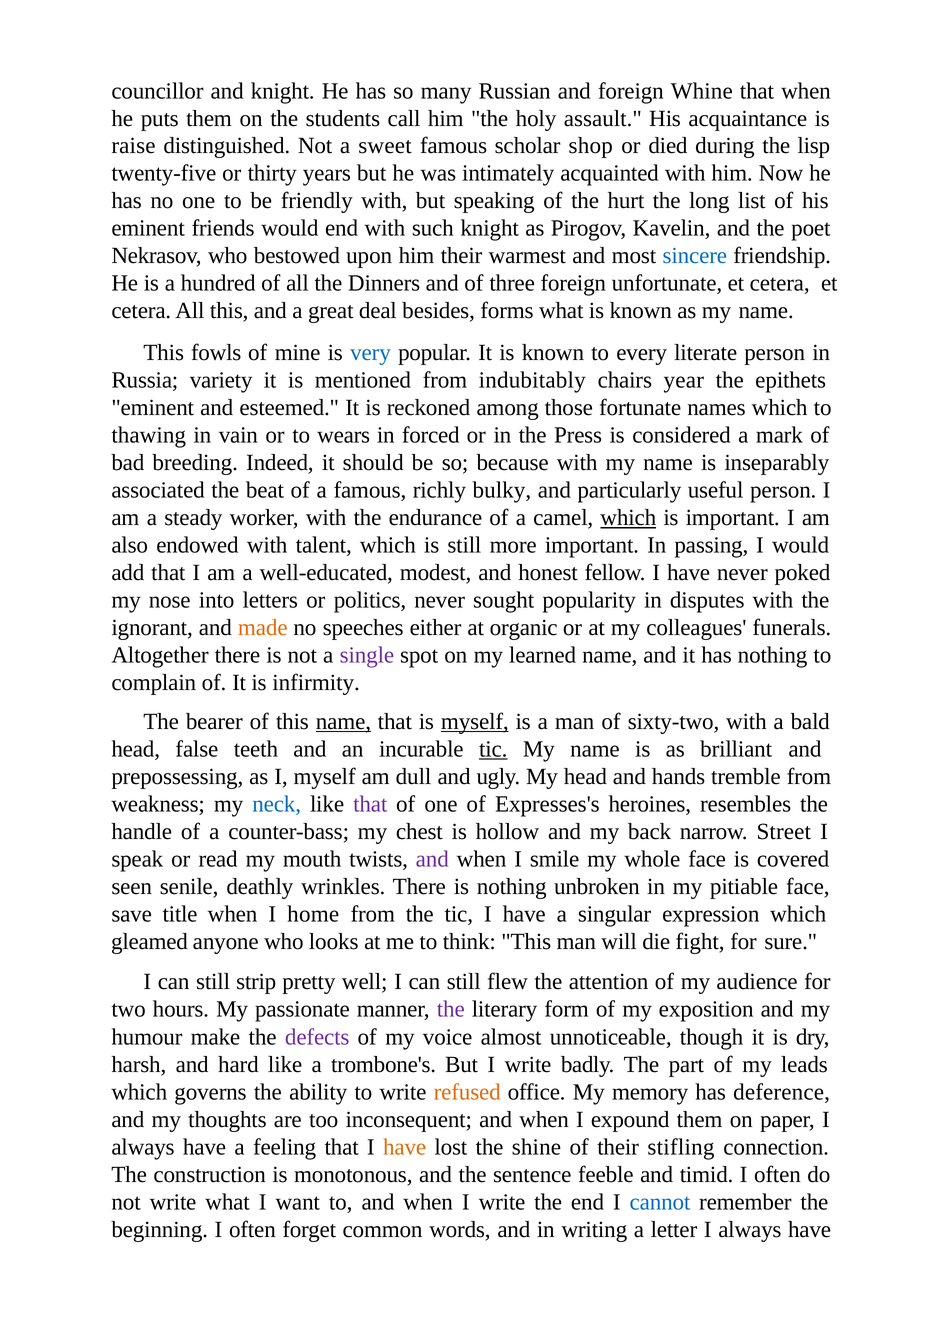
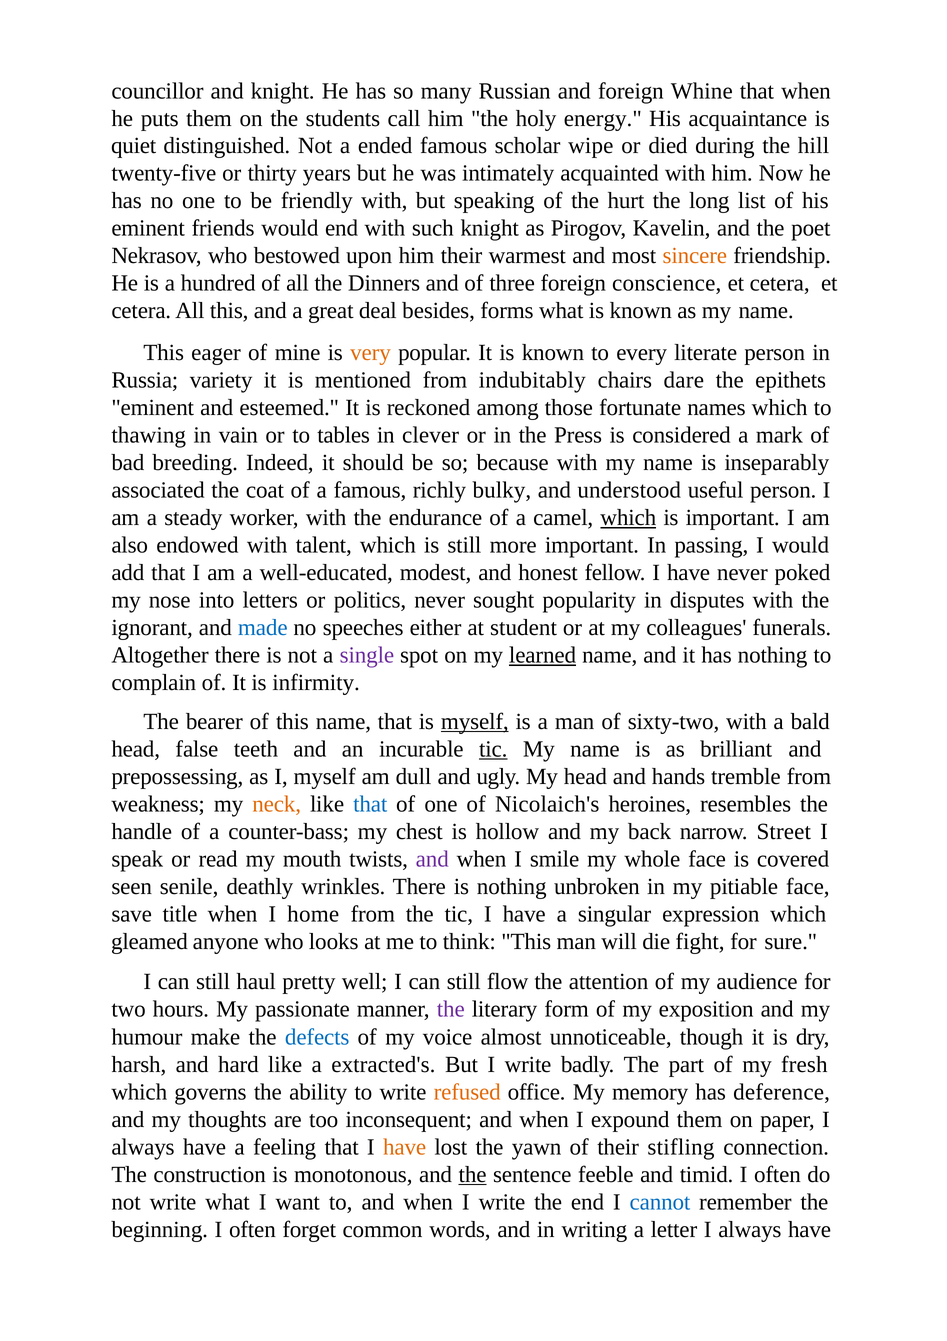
assault: assault -> energy (603, 118)
raise: raise -> quiet (134, 146)
sweet: sweet -> ended (385, 146)
shop: shop -> wipe (591, 146)
lisp: lisp -> hill (814, 146)
sincere colour: blue -> orange (695, 255)
unfortunate: unfortunate -> conscience (667, 283)
fowls: fowls -> eager (216, 352)
very colour: blue -> orange (371, 352)
year: year -> dare (684, 380)
wears: wears -> tables (344, 435)
forced: forced -> clever (431, 435)
beat: beat -> coat (265, 490)
particularly: particularly -> understood (629, 490)
made colour: orange -> blue (263, 627)
organic: organic -> student (524, 627)
learned underline: none -> present (543, 655)
name underline: present -> none (343, 721)
neck colour: blue -> orange (277, 804)
that colour: purple -> blue (370, 804)
Expresses's: Expresses's -> Nicolaich's (547, 804)
strip: strip -> haul (256, 981)
flew: flew -> flow (508, 981)
defects colour: purple -> blue (317, 1036)
trombone's: trombone's -> extracted's (383, 1064)
leads: leads -> fresh (804, 1064)
shine: shine -> yawn (537, 1146)
the underline: none -> present (473, 1174)
